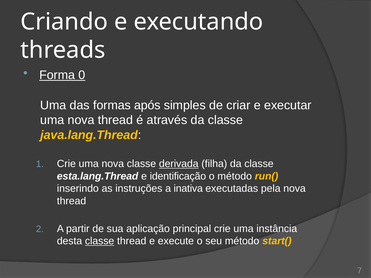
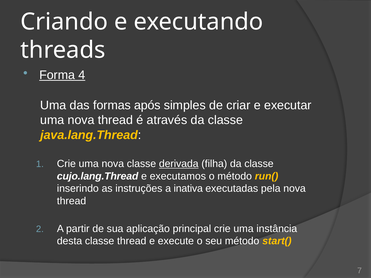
0: 0 -> 4 (82, 75)
esta.lang.Thread: esta.lang.Thread -> cujo.lang.Thread (98, 176)
identificação: identificação -> executamos (178, 176)
classe underline: present -> none (100, 241)
